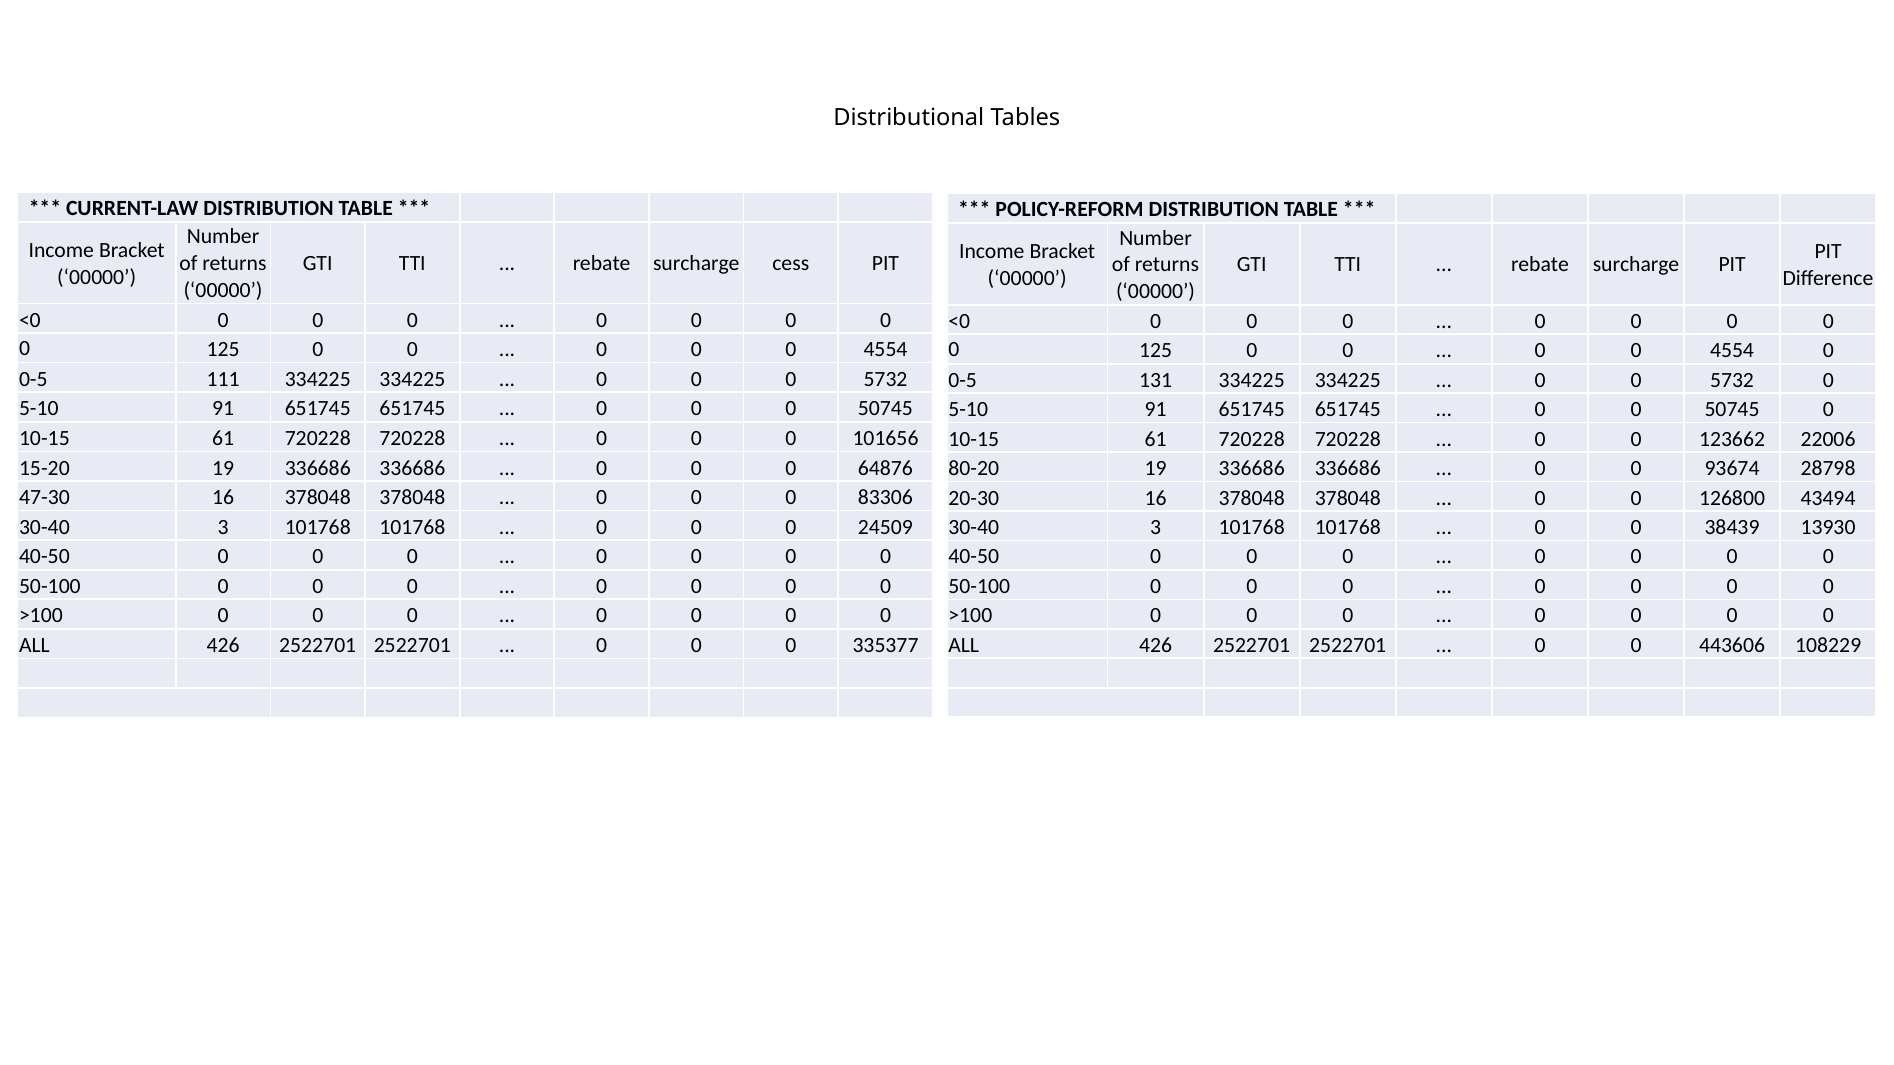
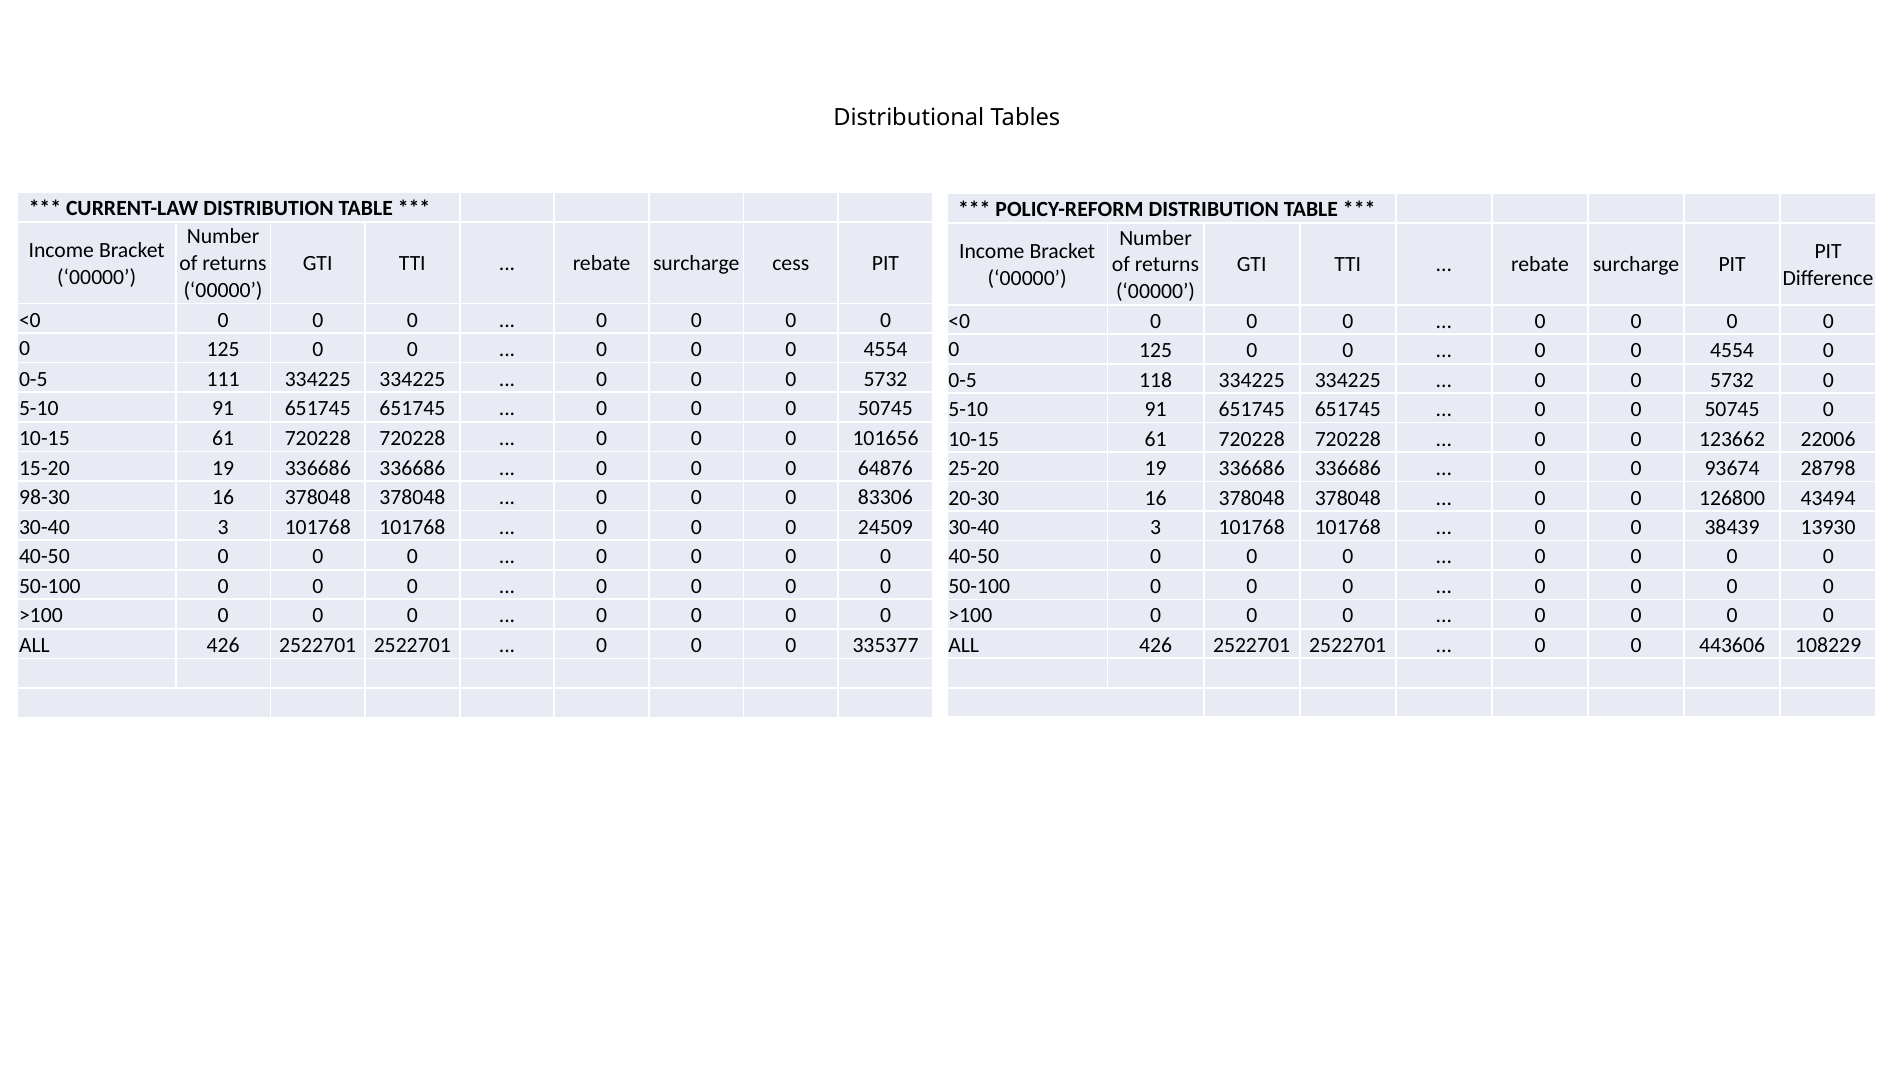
131: 131 -> 118 (1156, 380)
80-20: 80-20 -> 25-20 (974, 469)
47-30: 47-30 -> 98-30 (44, 498)
